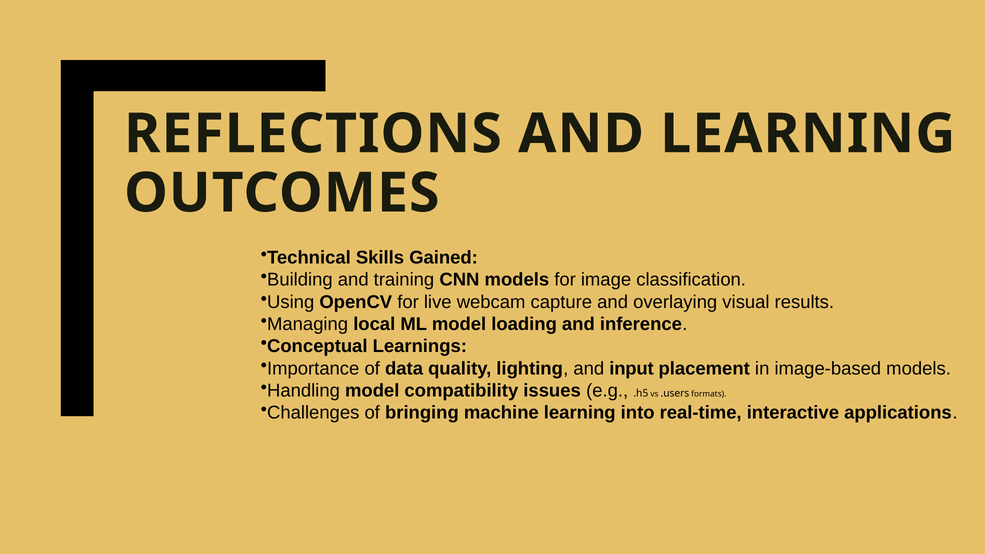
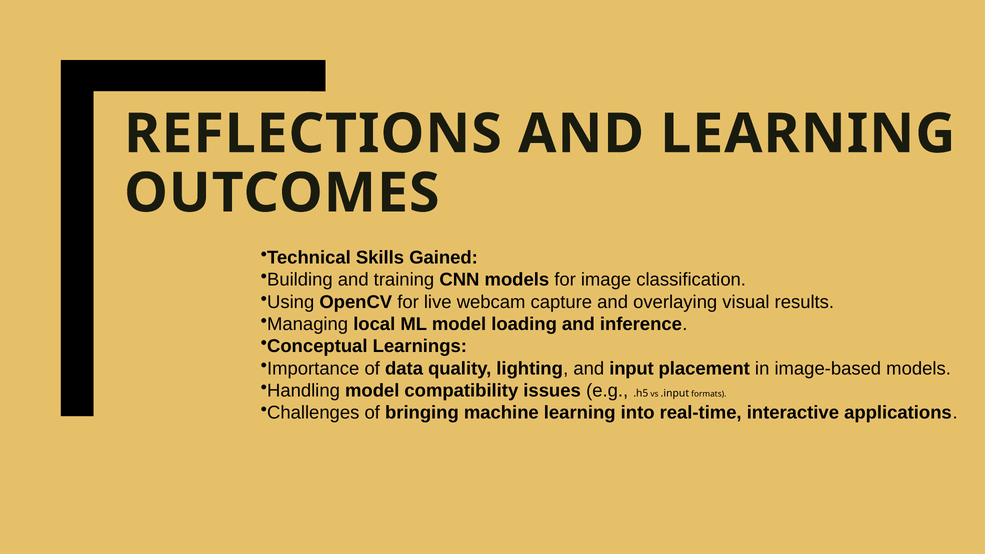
.users: .users -> .input (675, 393)
